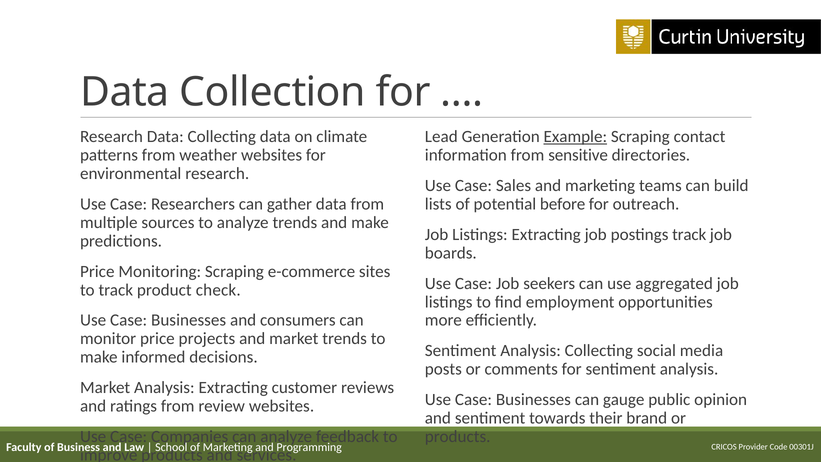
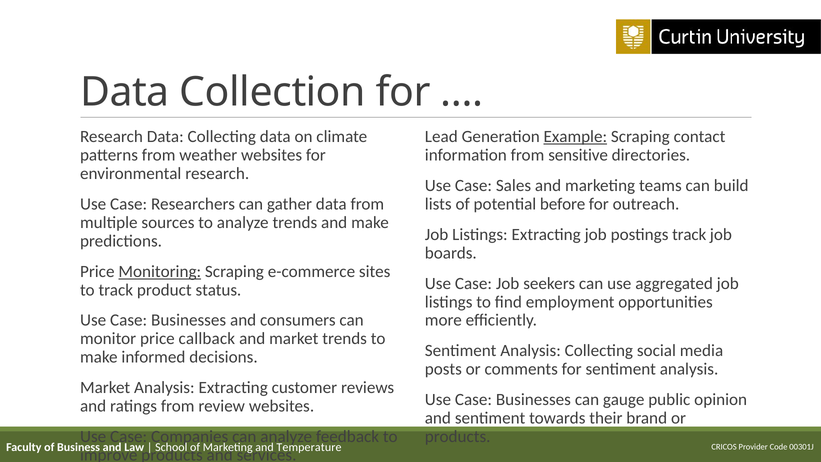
Monitoring underline: none -> present (160, 271)
check: check -> status (218, 290)
projects: projects -> callback (207, 339)
Programming: Programming -> Temperature (309, 447)
